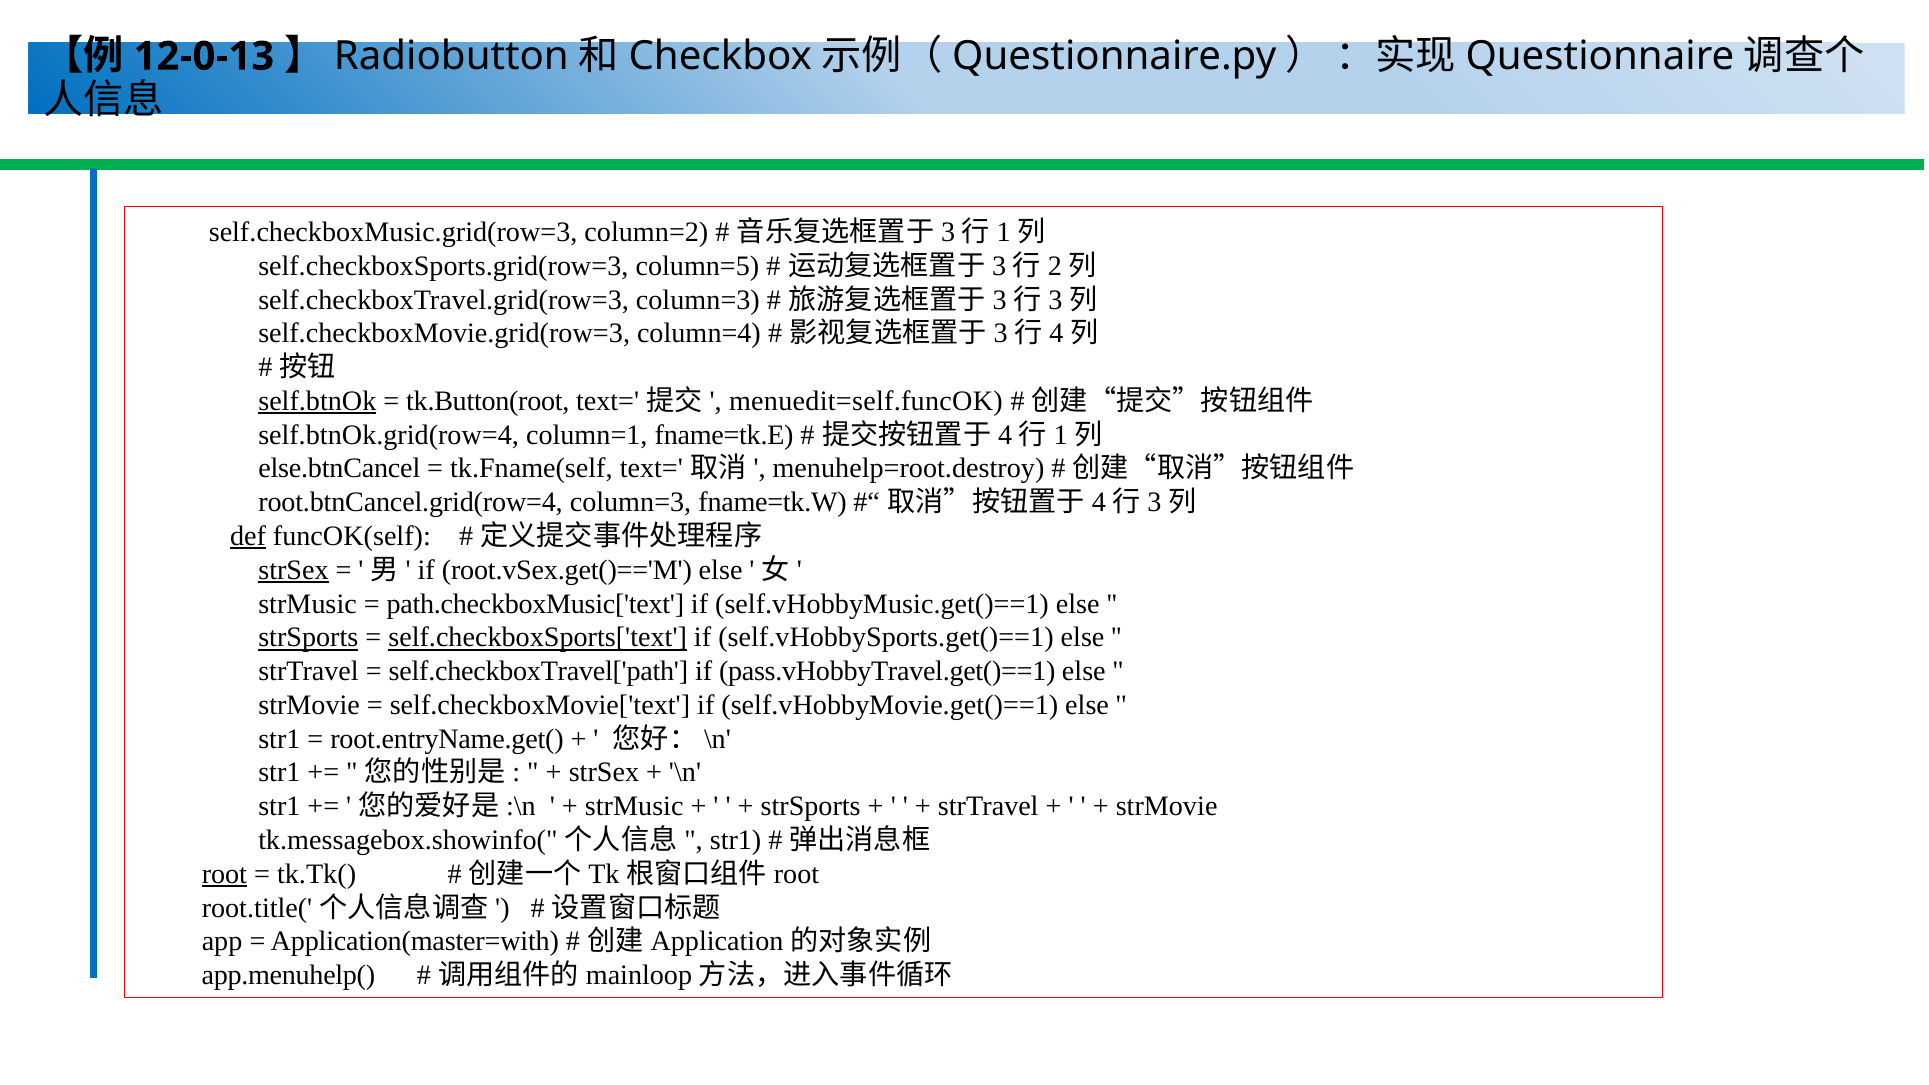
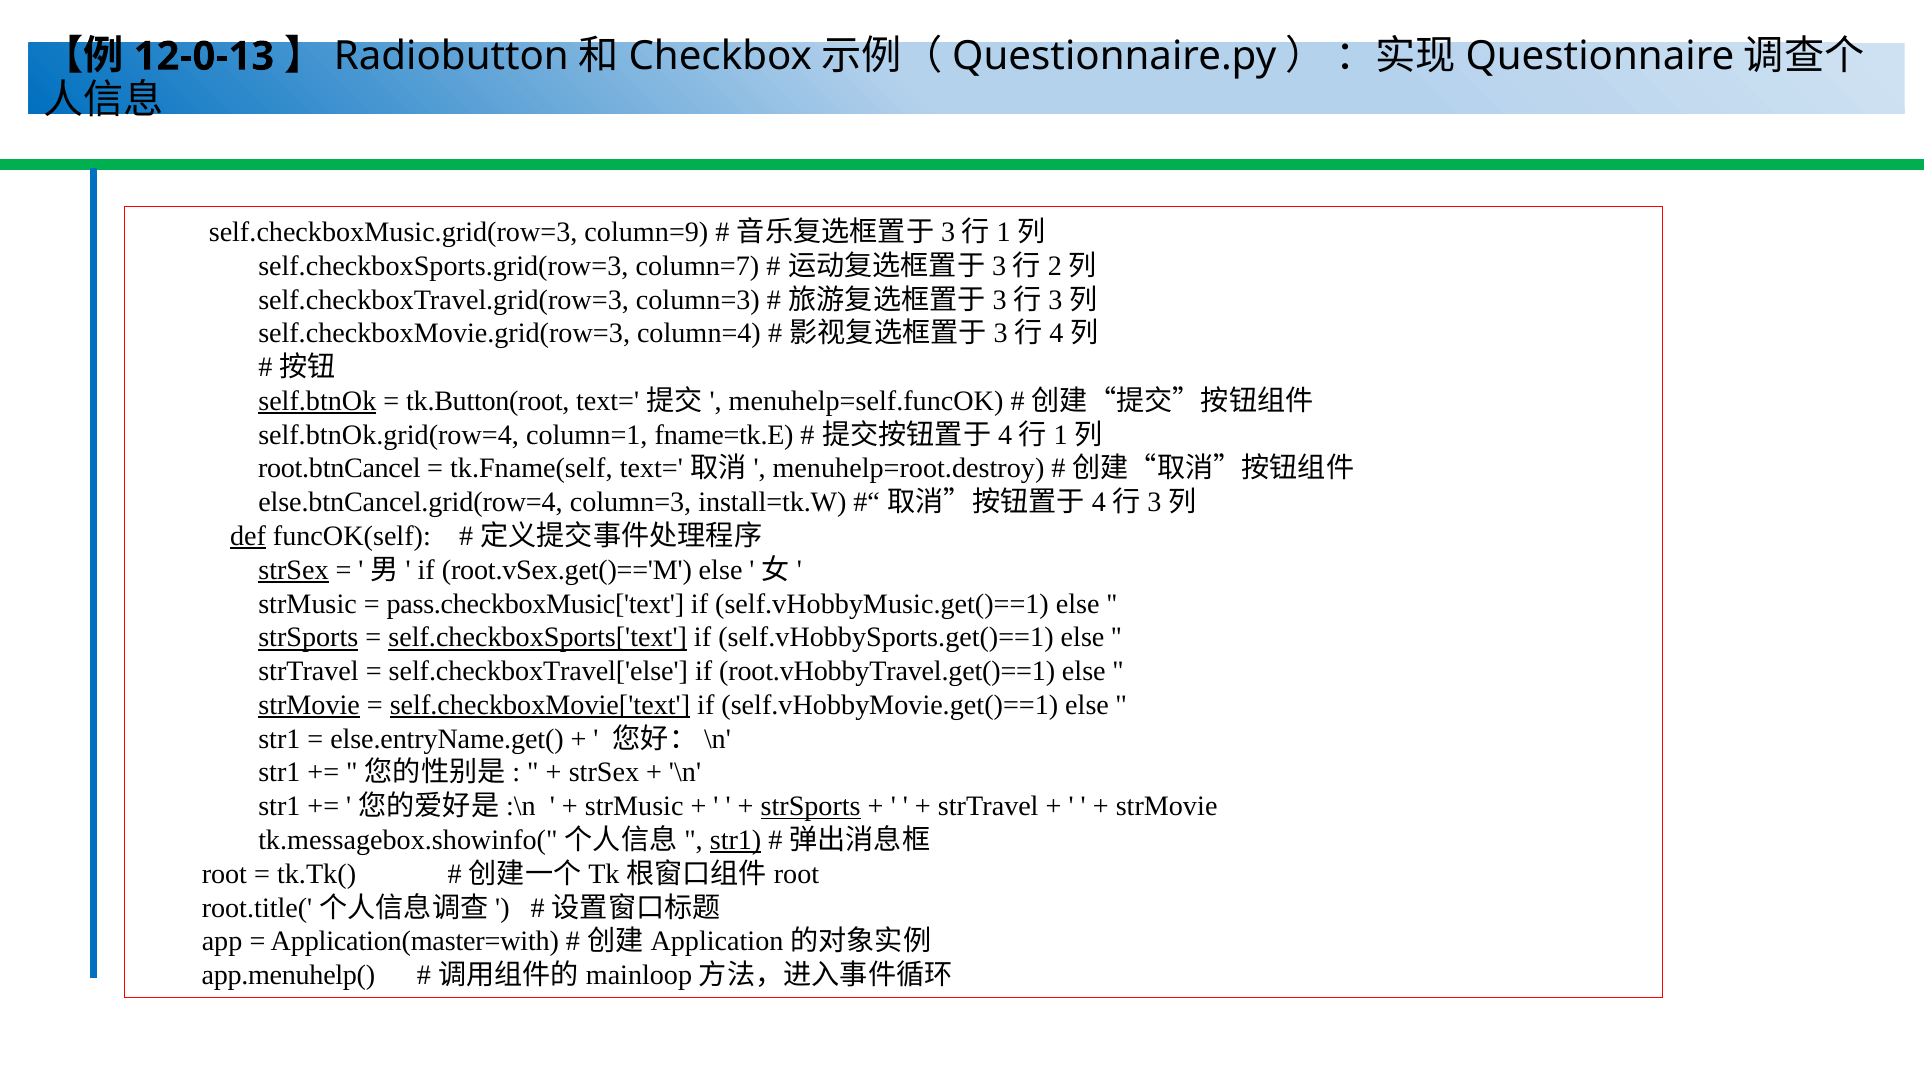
column=2: column=2 -> column=9 (646, 232)
column=5: column=5 -> column=7 (697, 266)
menuedit=self.funcOK: menuedit=self.funcOK -> menuhelp=self.funcOK (866, 401)
else.btnCancel: else.btnCancel -> root.btnCancel (339, 469)
root.btnCancel.grid(row=4: root.btnCancel.grid(row=4 -> else.btnCancel.grid(row=4 (411, 502)
fname=tk.W: fname=tk.W -> install=tk.W (772, 502)
path.checkboxMusic['text: path.checkboxMusic['text -> pass.checkboxMusic['text (535, 604)
self.checkboxTravel['path: self.checkboxTravel['path -> self.checkboxTravel['else (538, 671)
pass.vHobbyTravel.get()==1: pass.vHobbyTravel.get()==1 -> root.vHobbyTravel.get()==1 (887, 671)
strMovie underline: none -> present (309, 705)
self.checkboxMovie['text underline: none -> present (540, 705)
root.entryName.get(: root.entryName.get( -> else.entryName.get( (447, 739)
strSports underline: none -> present (811, 806)
str1 underline: none -> present (736, 840)
root underline: present -> none (224, 874)
